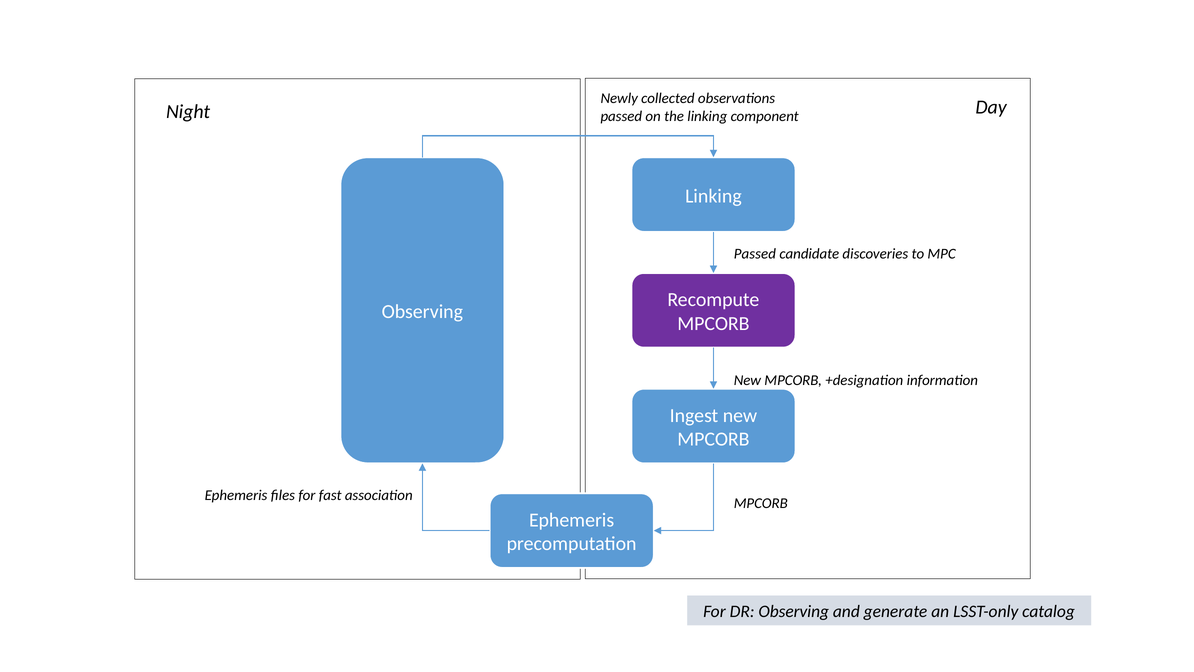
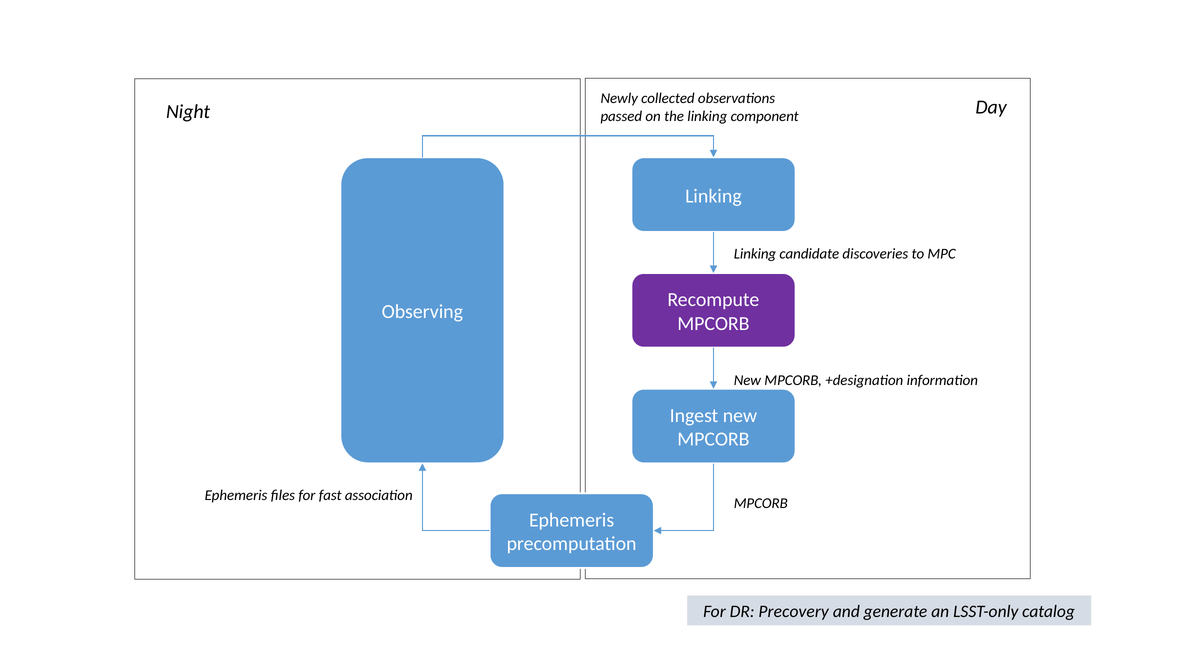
Passed: Passed -> Linking (755, 254)
DR Observing: Observing -> Precovery (794, 611)
